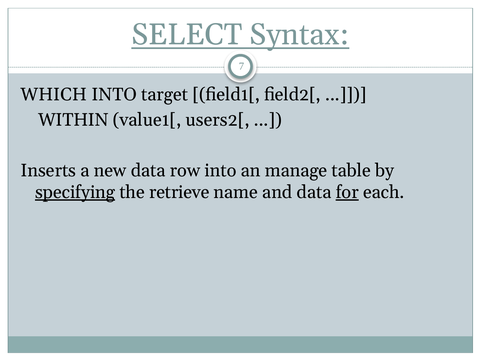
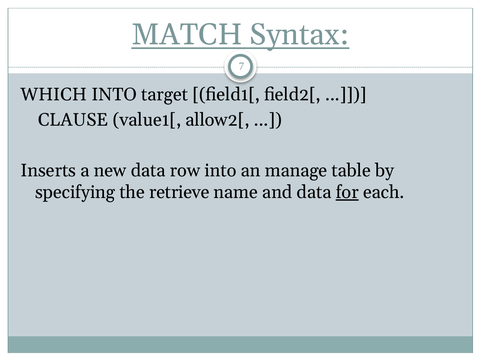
SELECT: SELECT -> MATCH (187, 35)
WITHIN: WITHIN -> CLAUSE (73, 120)
users2[: users2[ -> allow2[ (218, 120)
specifying underline: present -> none (75, 192)
